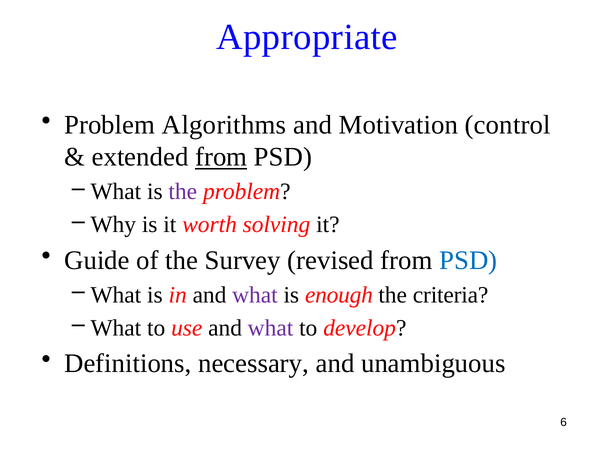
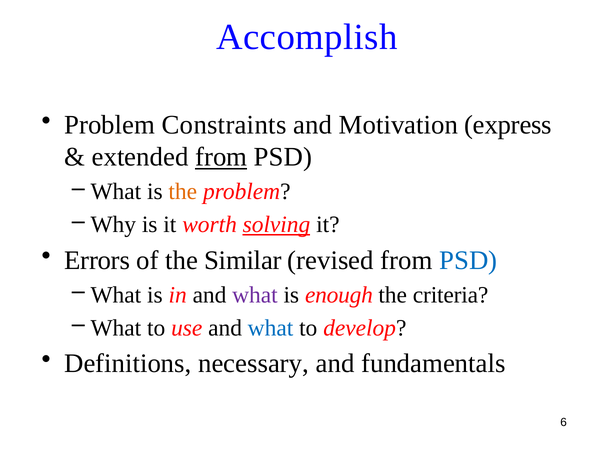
Appropriate: Appropriate -> Accomplish (307, 37)
Algorithms: Algorithms -> Constraints (224, 125)
control: control -> express (508, 125)
the colour: purple -> orange (183, 192)
solving underline: none -> present (276, 225)
Guide: Guide -> Errors (97, 260)
Survey: Survey -> Similar (243, 260)
what colour: purple -> blue (271, 328)
unambiguous: unambiguous -> fundamentals (433, 364)
